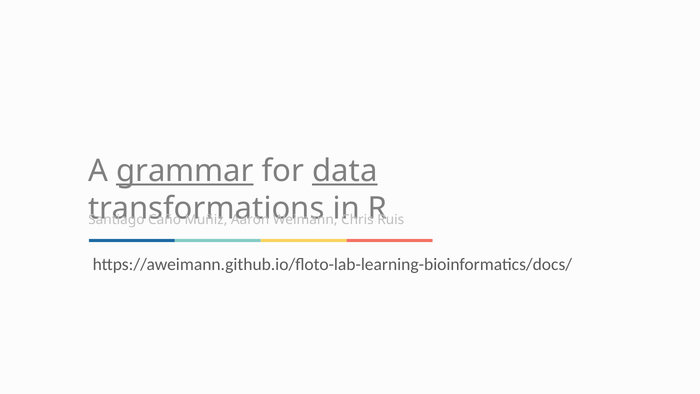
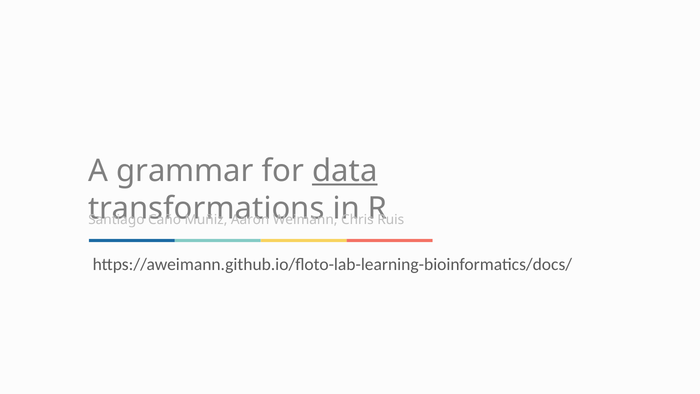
grammar underline: present -> none (185, 171)
